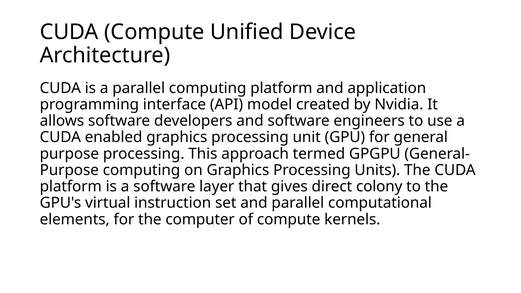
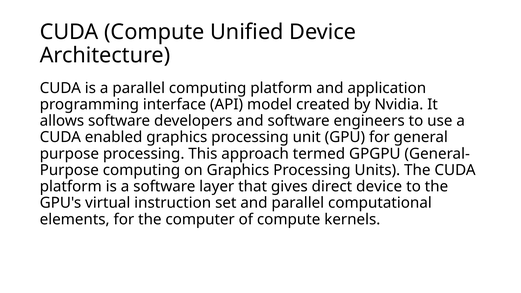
direct colony: colony -> device (379, 187)
